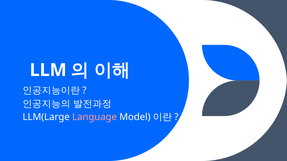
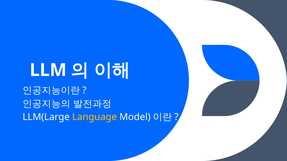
Language colour: pink -> yellow (95, 117)
